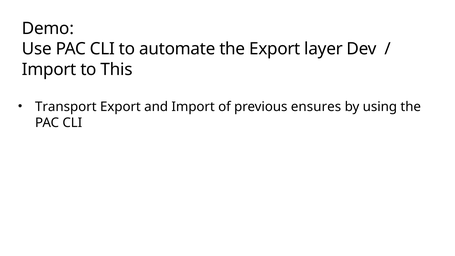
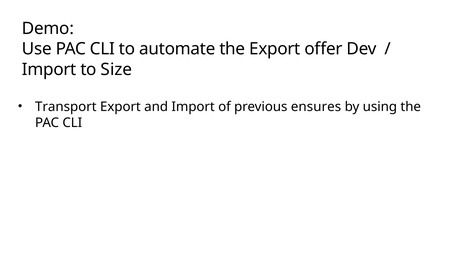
layer: layer -> offer (324, 49)
This: This -> Size (116, 69)
